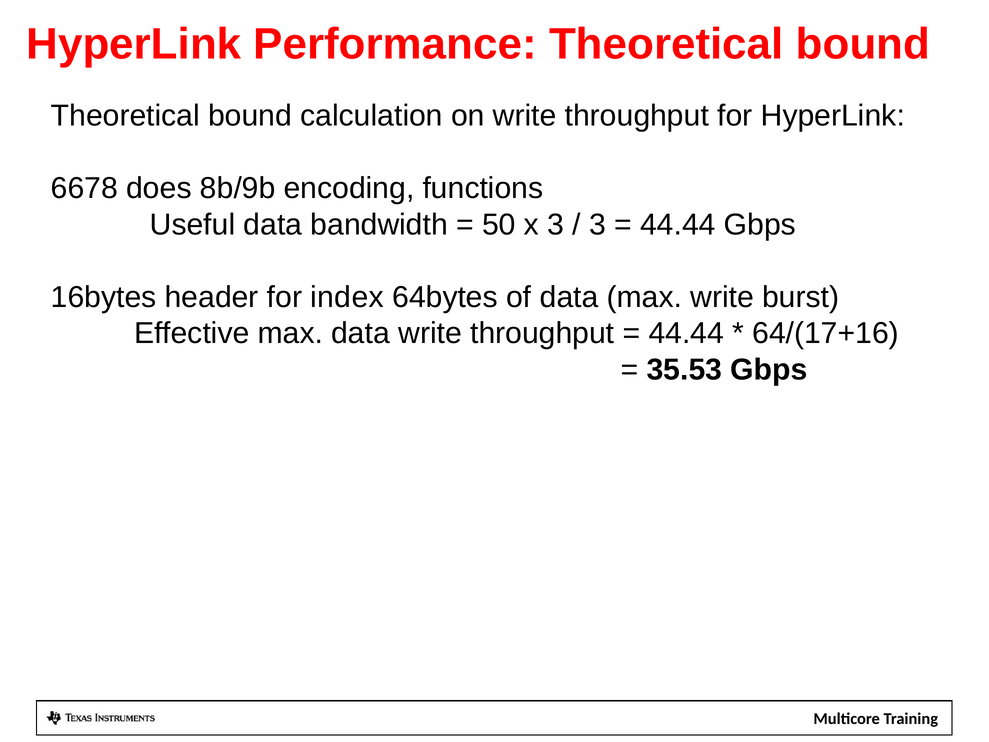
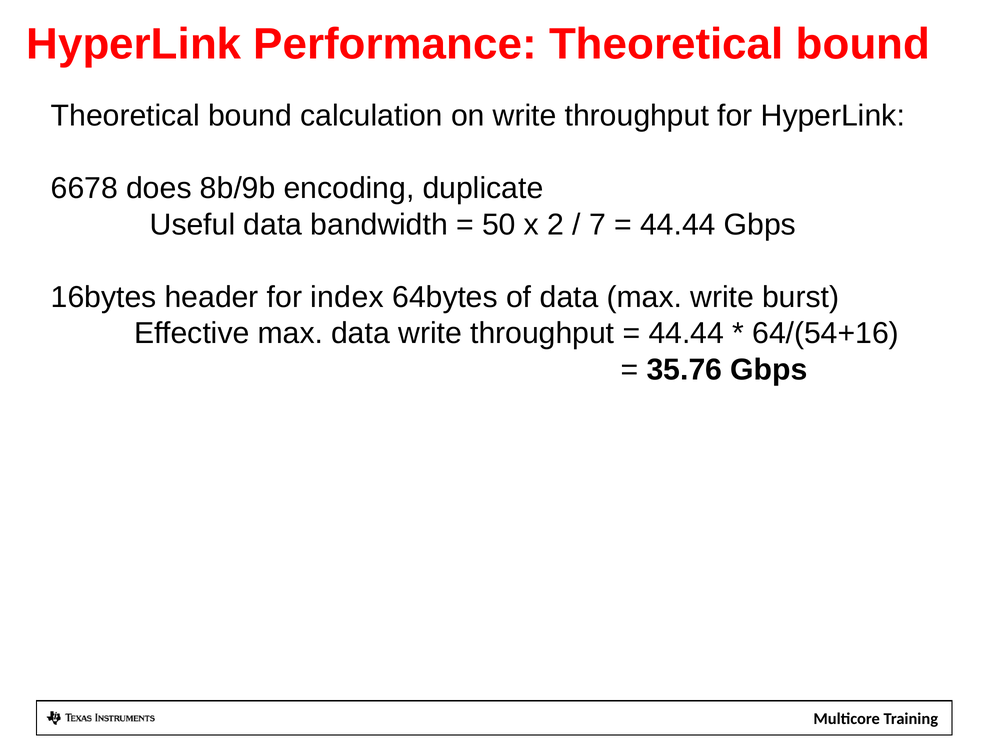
functions: functions -> duplicate (483, 188)
x 3: 3 -> 2 (556, 224)
3: 3 -> 7 (598, 224)
64/(17+16: 64/(17+16 -> 64/(54+16 (826, 333)
35.53: 35.53 -> 35.76 (684, 369)
